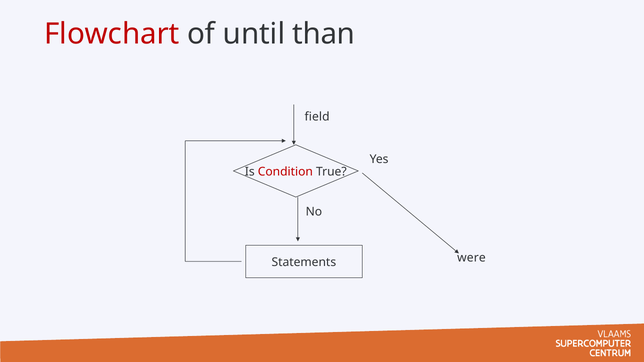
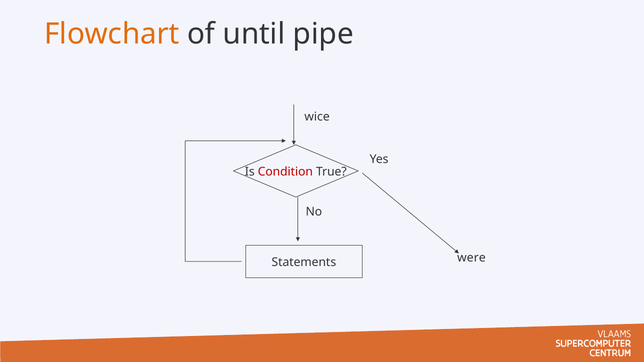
Flowchart colour: red -> orange (112, 34)
than: than -> pipe (323, 34)
field: field -> wice (317, 117)
